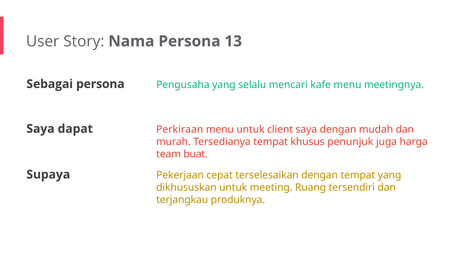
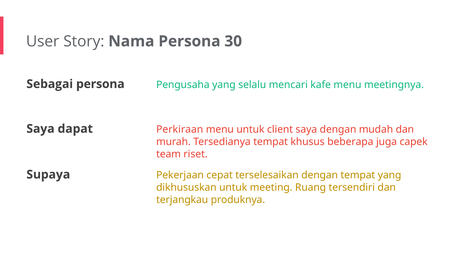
13: 13 -> 30 (233, 41)
penunjuk: penunjuk -> beberapa (350, 142)
harga: harga -> capek (414, 142)
buat: buat -> riset (196, 154)
